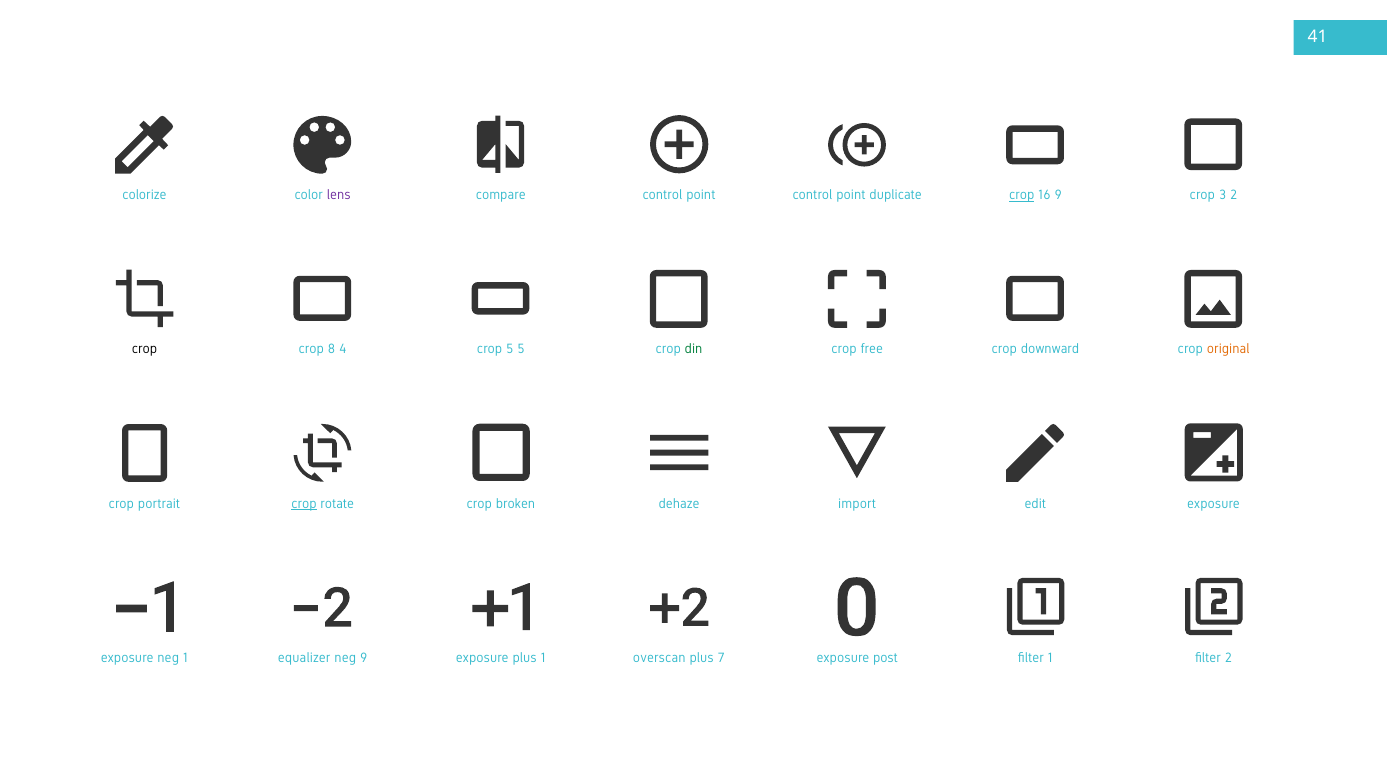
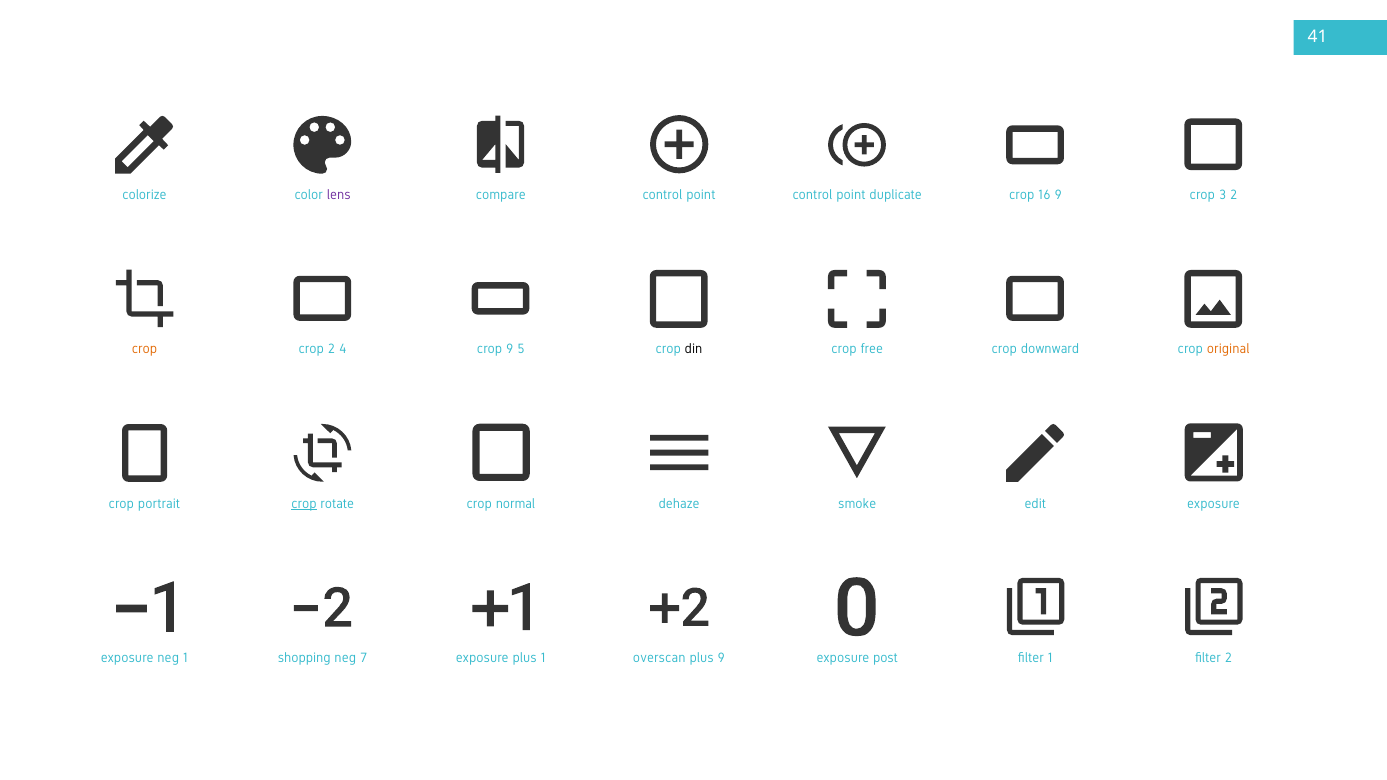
crop underline: present -> none (1022, 195)
crop colour: black -> orange (144, 350)
crop 8: 8 -> 2 (331, 350)
crop 5: 5 -> 9 (510, 350)
din colour: green -> black (694, 350)
broken: broken -> normal (516, 504)
import: import -> smoke (857, 504)
equalizer: equalizer -> shopping (304, 658)
neg 9: 9 -> 7 (364, 658)
plus 7: 7 -> 9 (721, 658)
